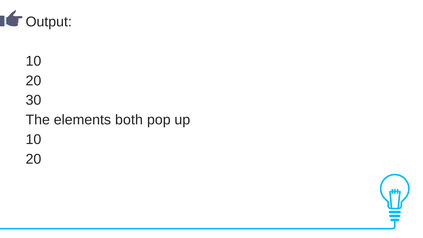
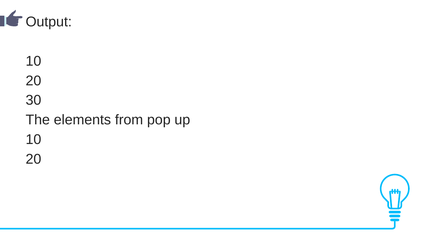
both: both -> from (129, 120)
